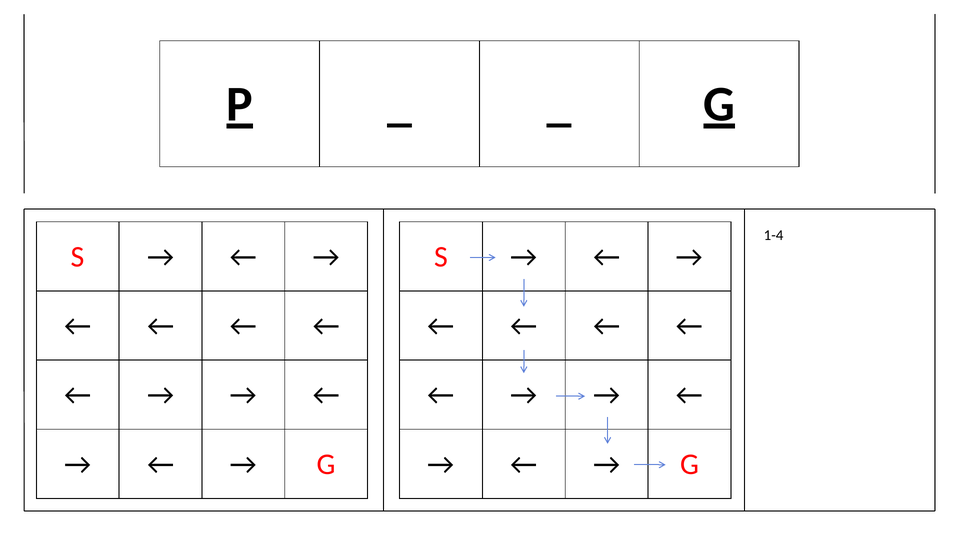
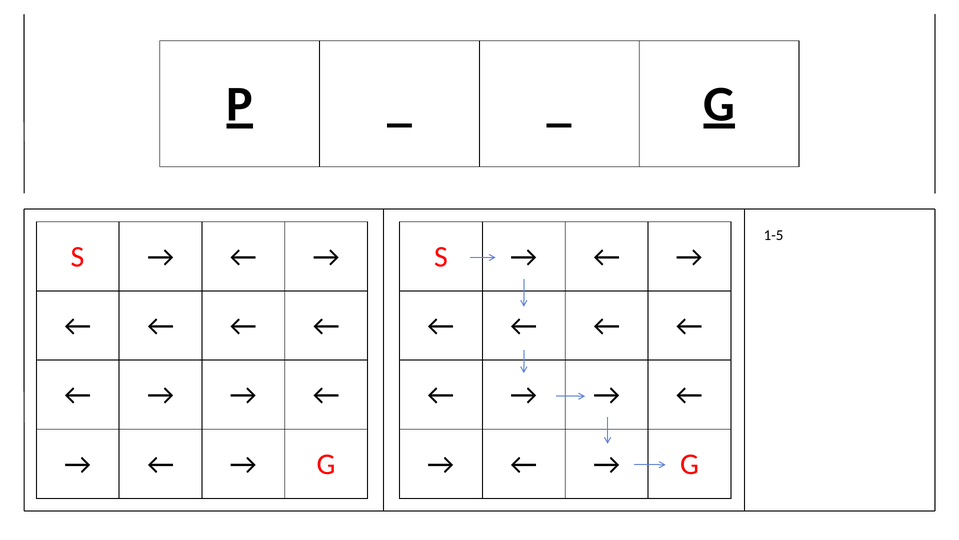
1-4: 1-4 -> 1-5 (774, 235)
